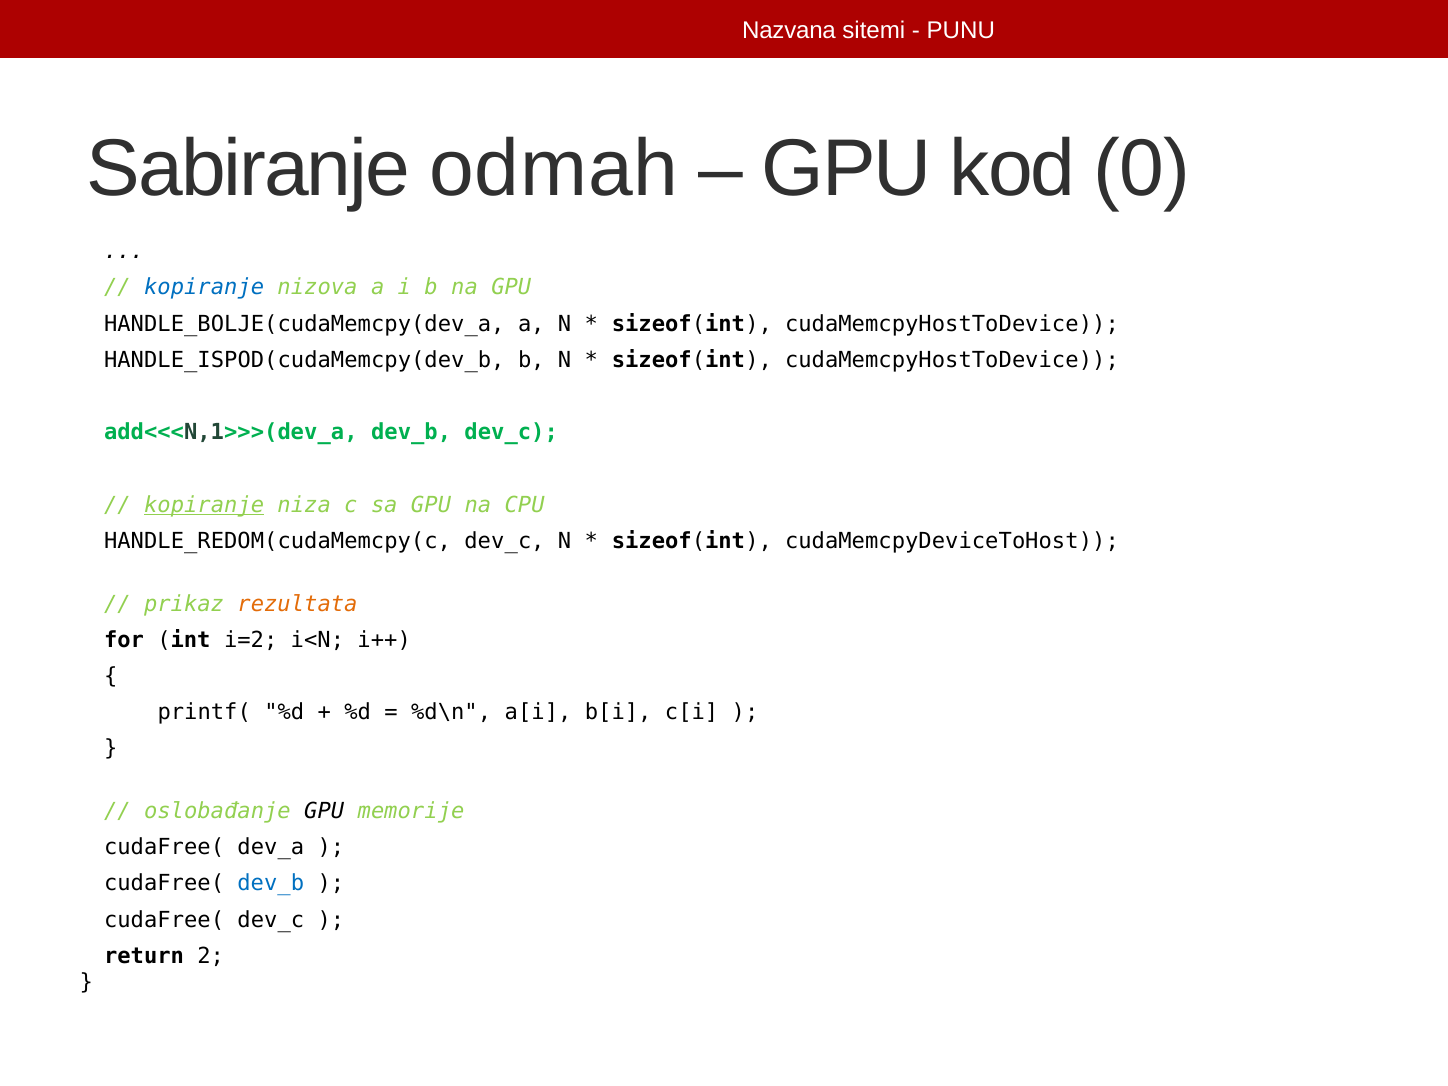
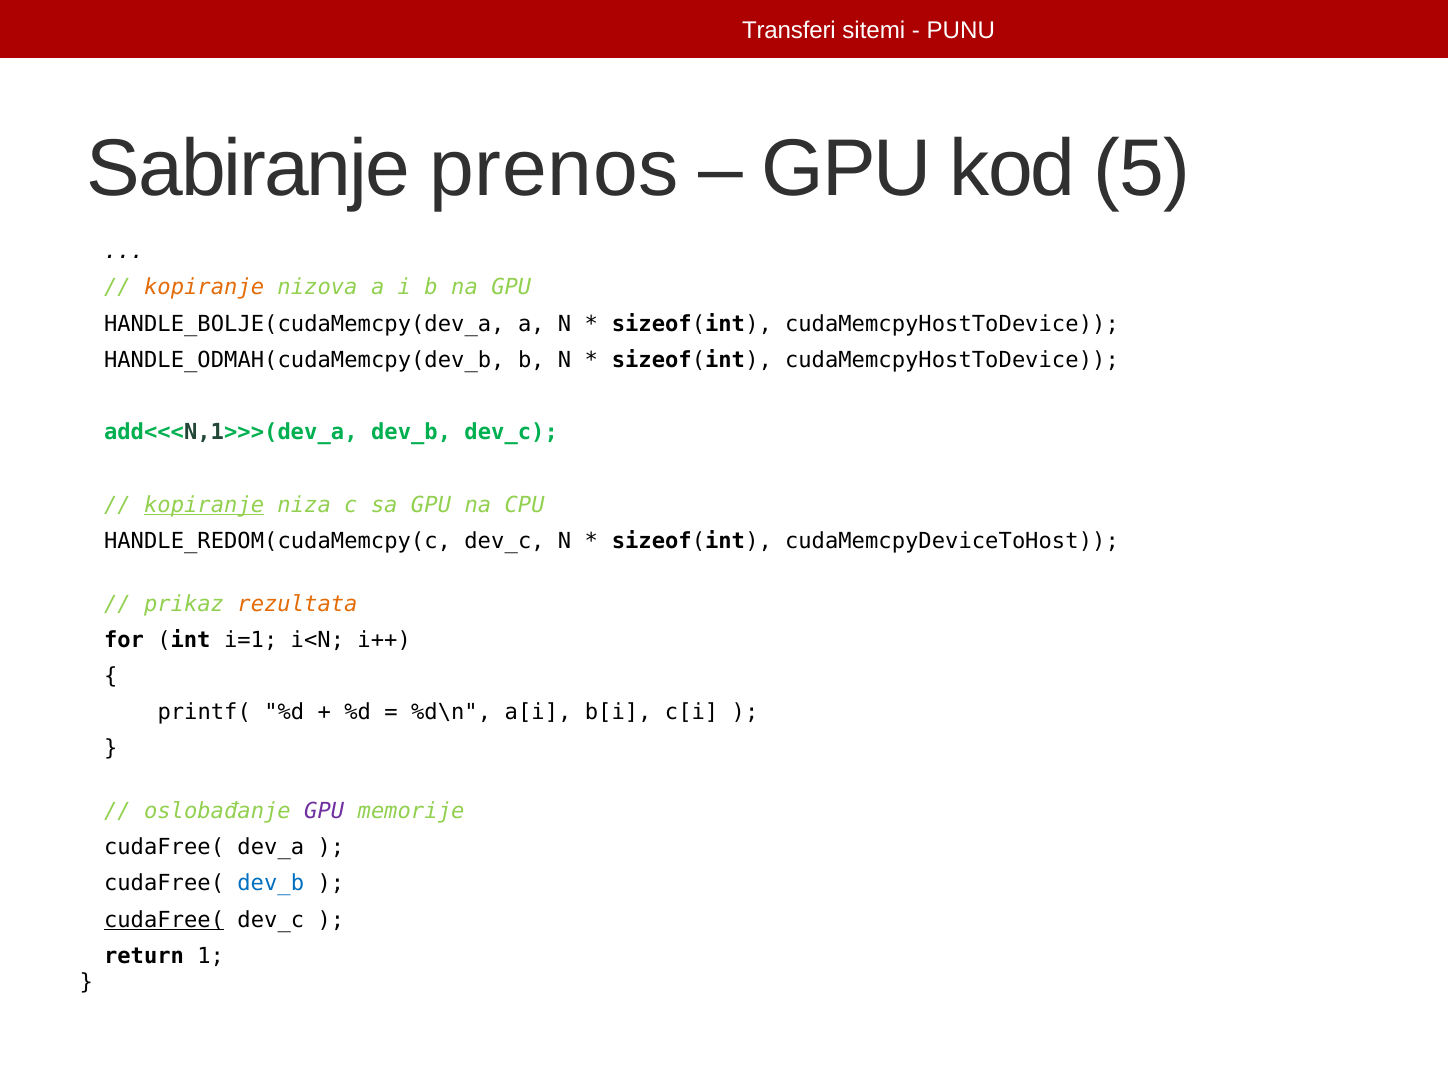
Nazvana: Nazvana -> Transferi (789, 31)
odmah: odmah -> prenos (554, 168)
0: 0 -> 5 (1141, 168)
kopiranje colour: blue -> orange (204, 288)
HANDLE_ISPOD(cudaMemcpy(dev_b: HANDLE_ISPOD(cudaMemcpy(dev_b -> HANDLE_ODMAH(cudaMemcpy(dev_b (304, 360)
i=2: i=2 -> i=1 (251, 640)
GPU colour: black -> purple (324, 811)
cudaFree( underline: none -> present (164, 920)
2: 2 -> 1 (211, 956)
